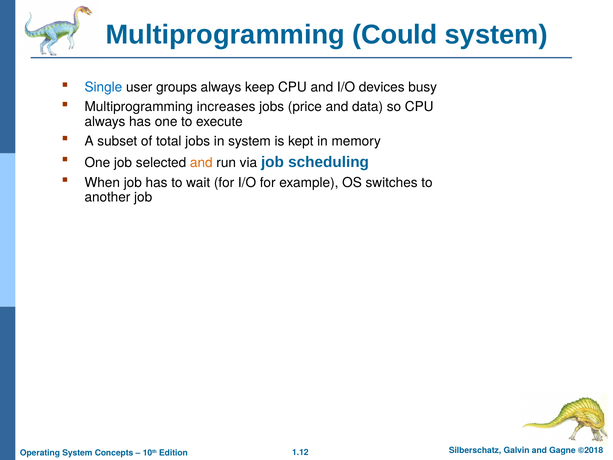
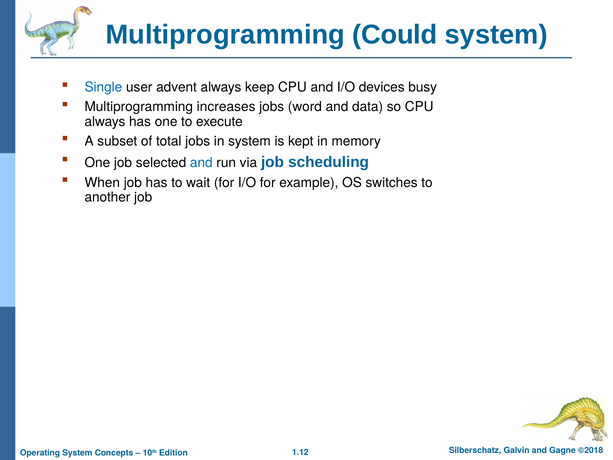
groups: groups -> advent (177, 87)
price: price -> word (305, 107)
and colour: orange -> blue (201, 163)
